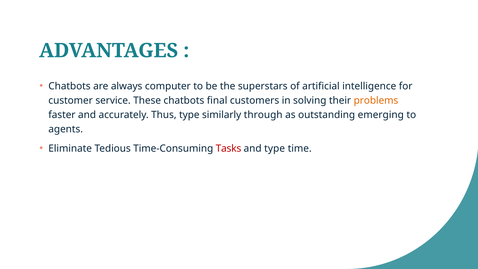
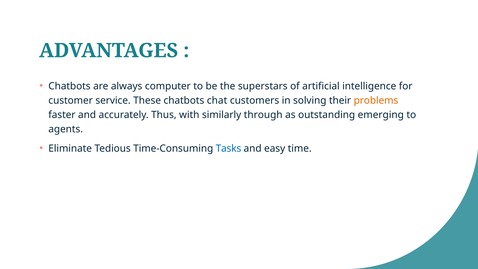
final: final -> chat (217, 100)
Thus type: type -> with (189, 115)
Tasks colour: red -> blue (228, 148)
and type: type -> easy (275, 148)
